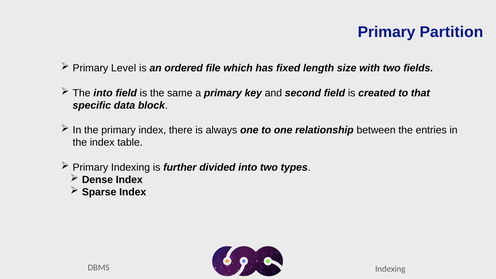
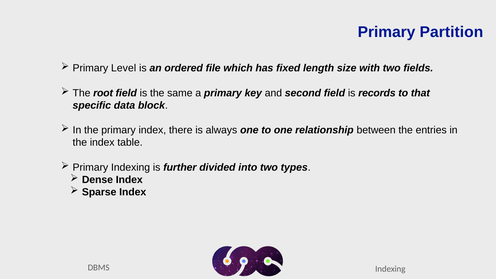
The into: into -> root (103, 93)
created: created -> records (377, 93)
